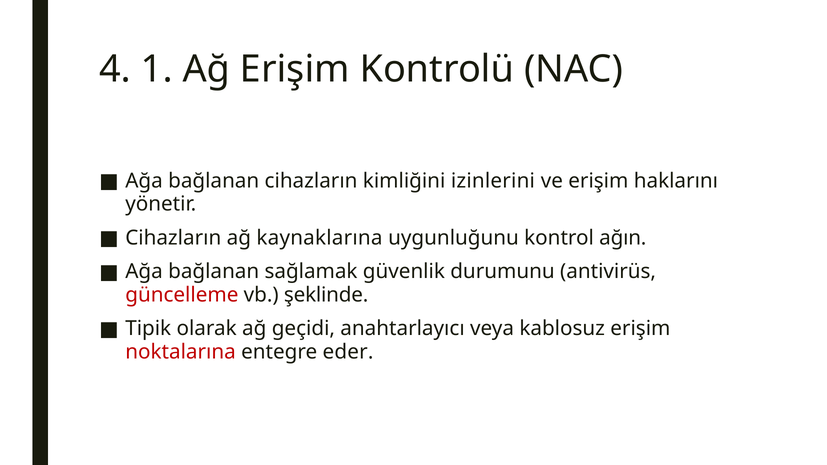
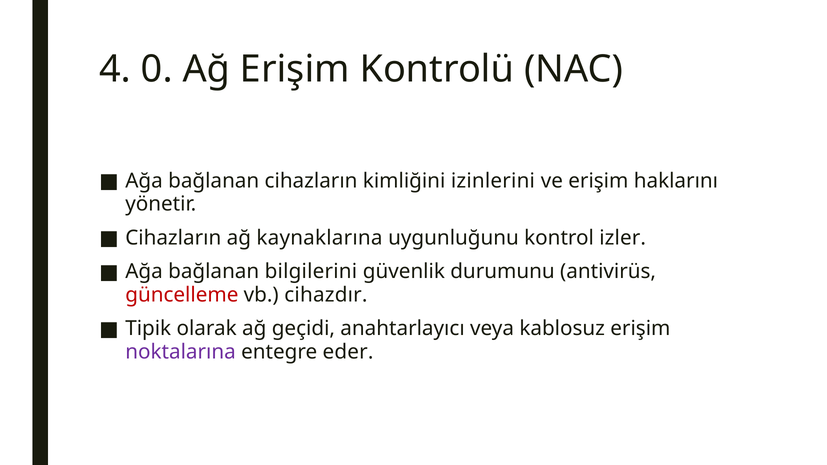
1: 1 -> 0 (157, 69)
ağın: ağın -> izler (623, 238)
sağlamak: sağlamak -> bilgilerini (311, 272)
şeklinde: şeklinde -> cihazdır (326, 295)
noktalarına colour: red -> purple (181, 352)
